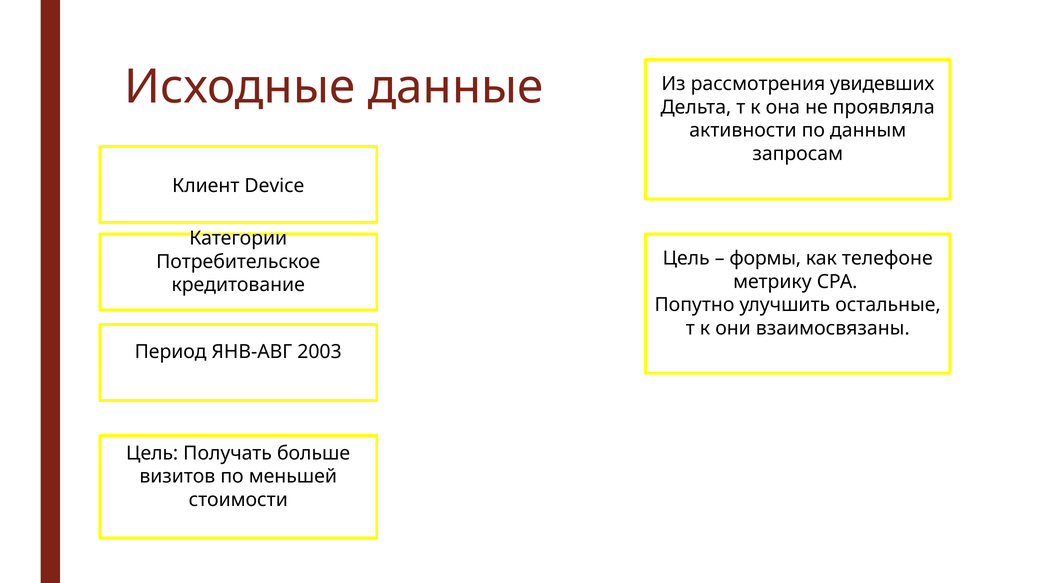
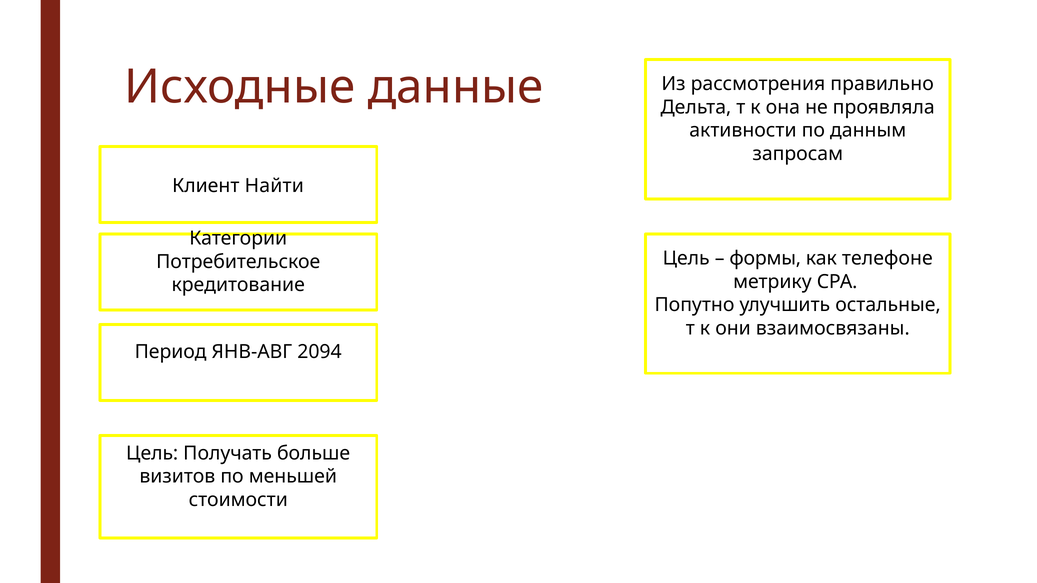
увидевших: увидевших -> правильно (882, 84)
Device: Device -> Найти (274, 186)
2003: 2003 -> 2094 (320, 352)
